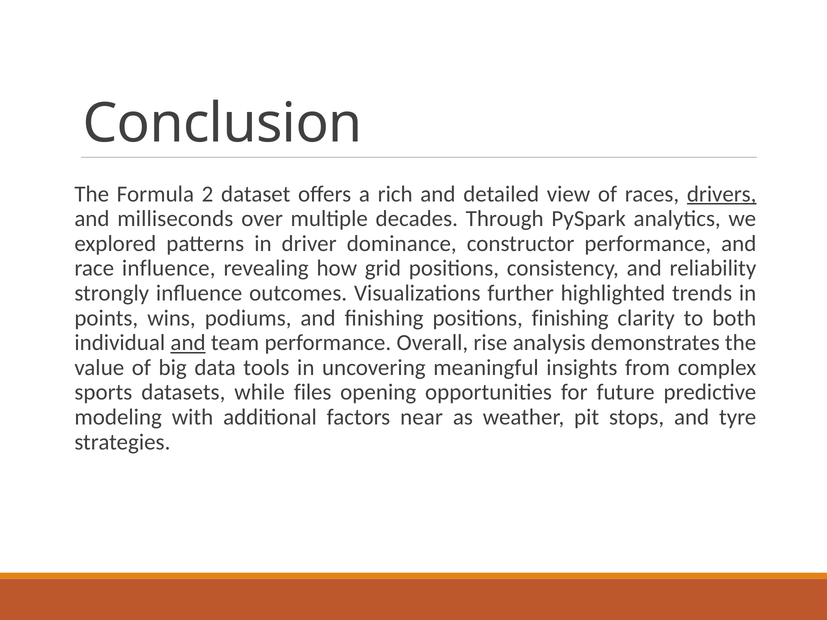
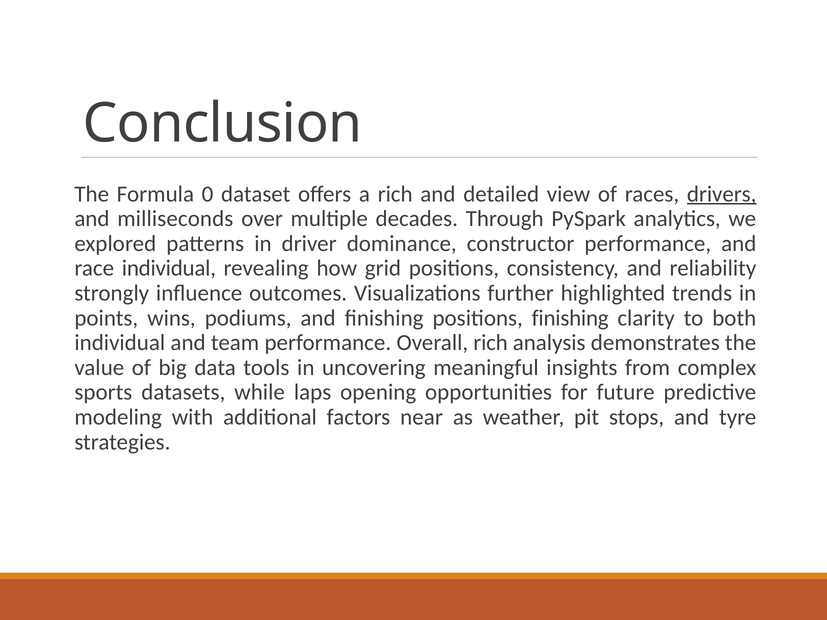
2: 2 -> 0 (207, 194)
race influence: influence -> individual (169, 268)
and underline: present -> none (188, 343)
Overall rise: rise -> rich (491, 343)
files: files -> laps (313, 393)
